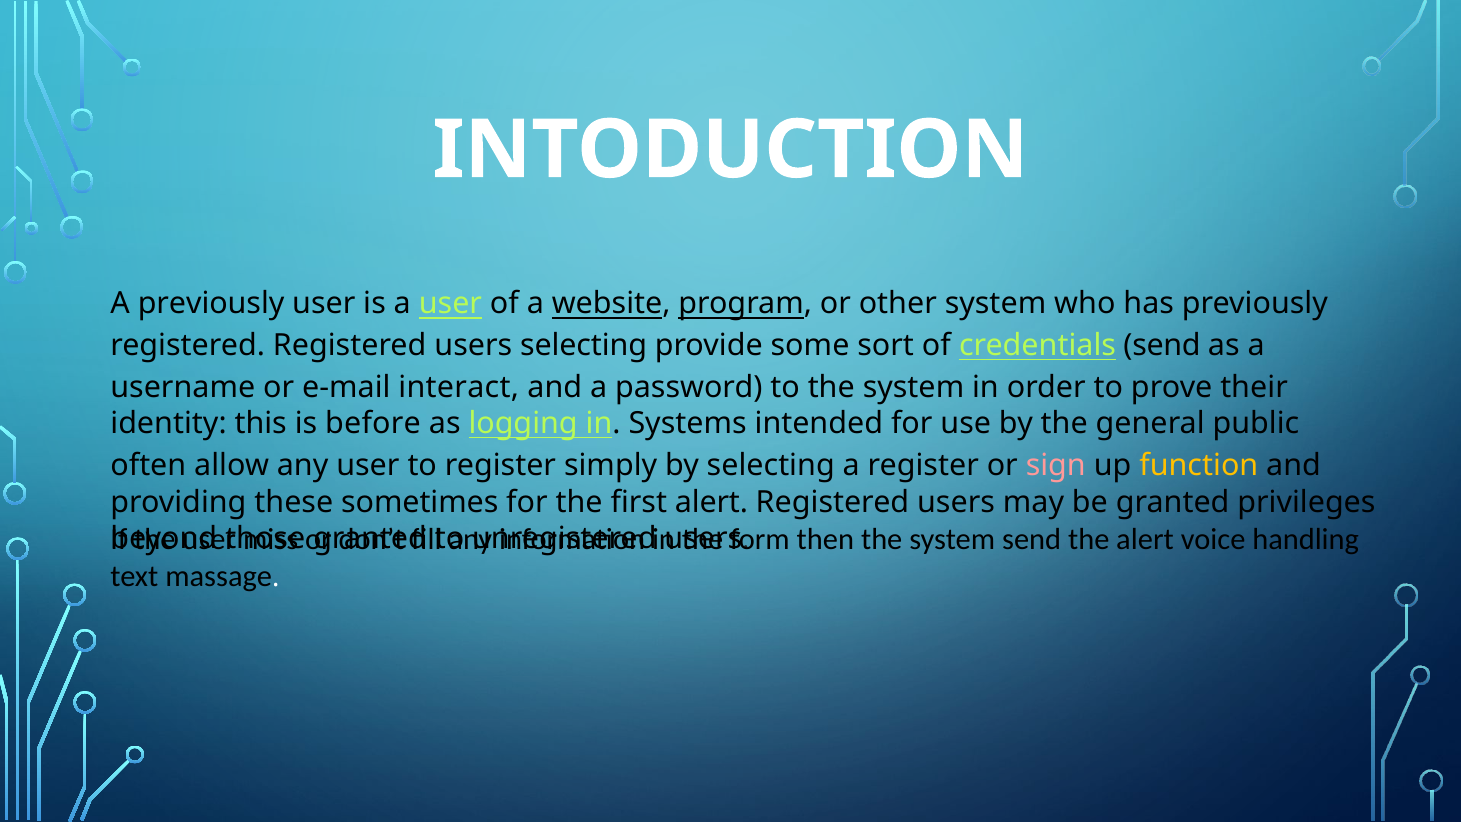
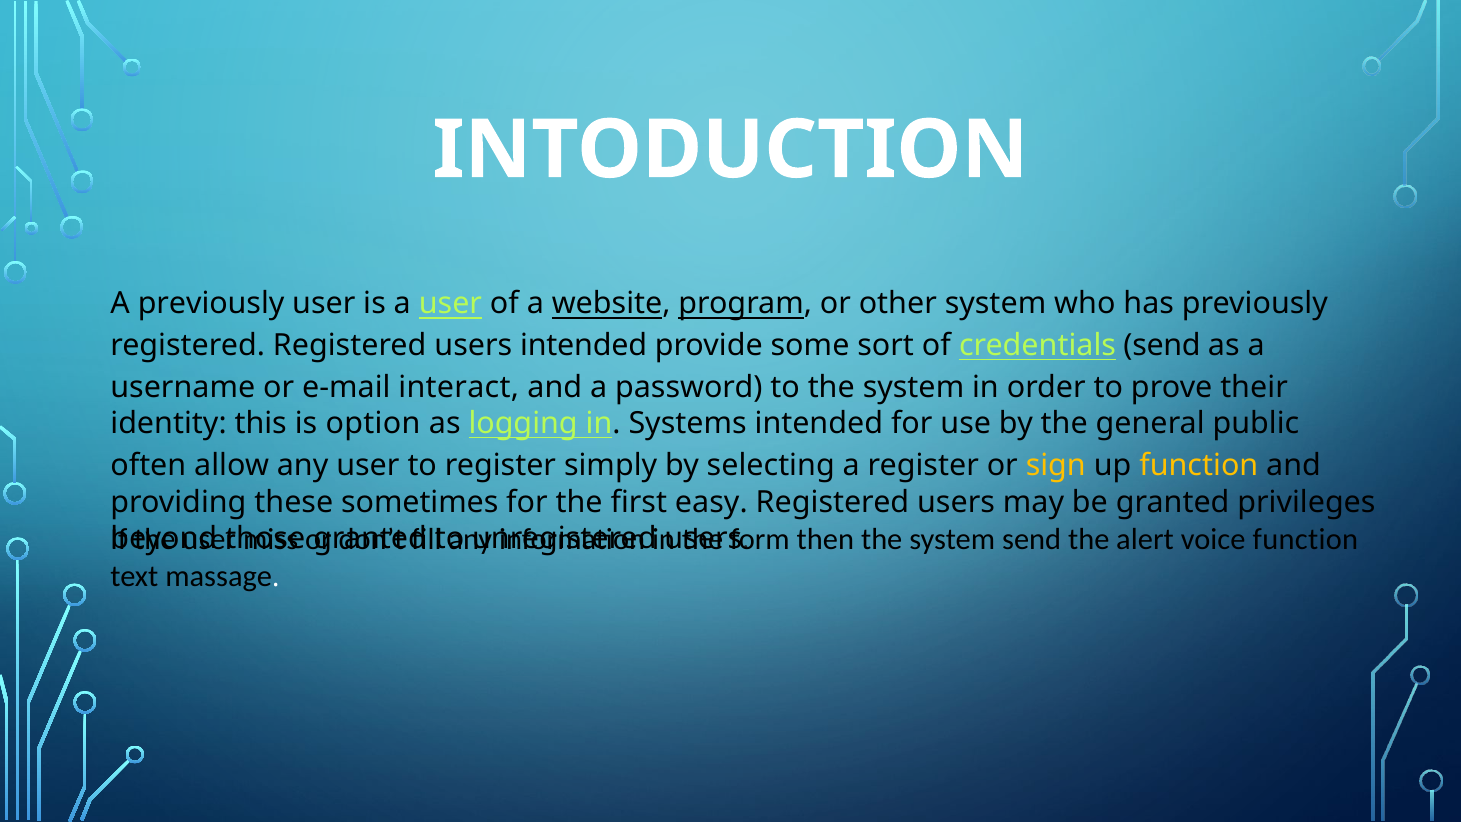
users selecting: selecting -> intended (584, 346)
before: before -> option (373, 424)
sign colour: pink -> yellow (1056, 465)
first alert: alert -> easy (711, 502)
voice handling: handling -> function (1305, 540)
